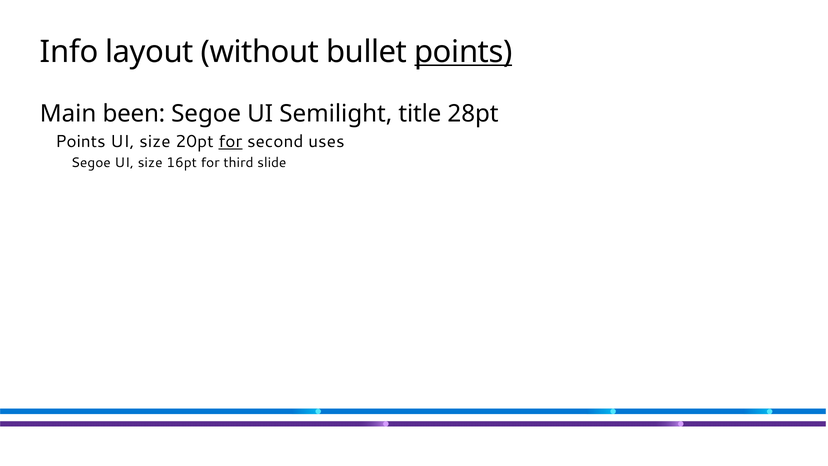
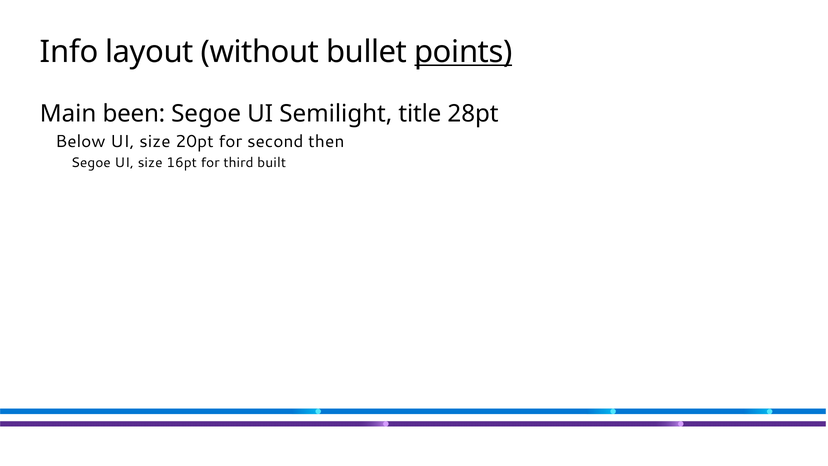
Points: Points -> Below (80, 141)
for underline: present -> none (230, 141)
uses: uses -> then (326, 141)
slide: slide -> built (272, 163)
